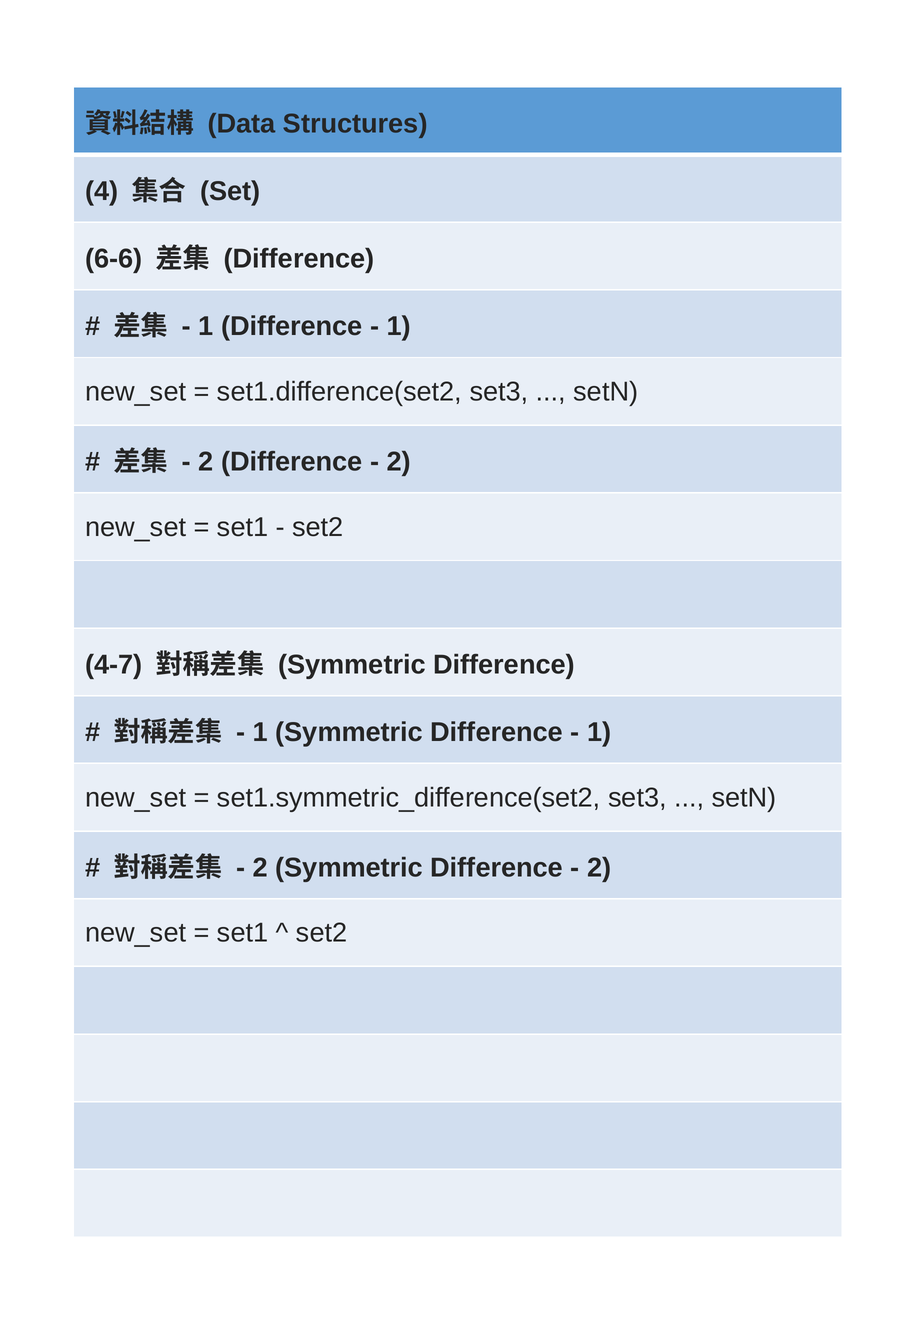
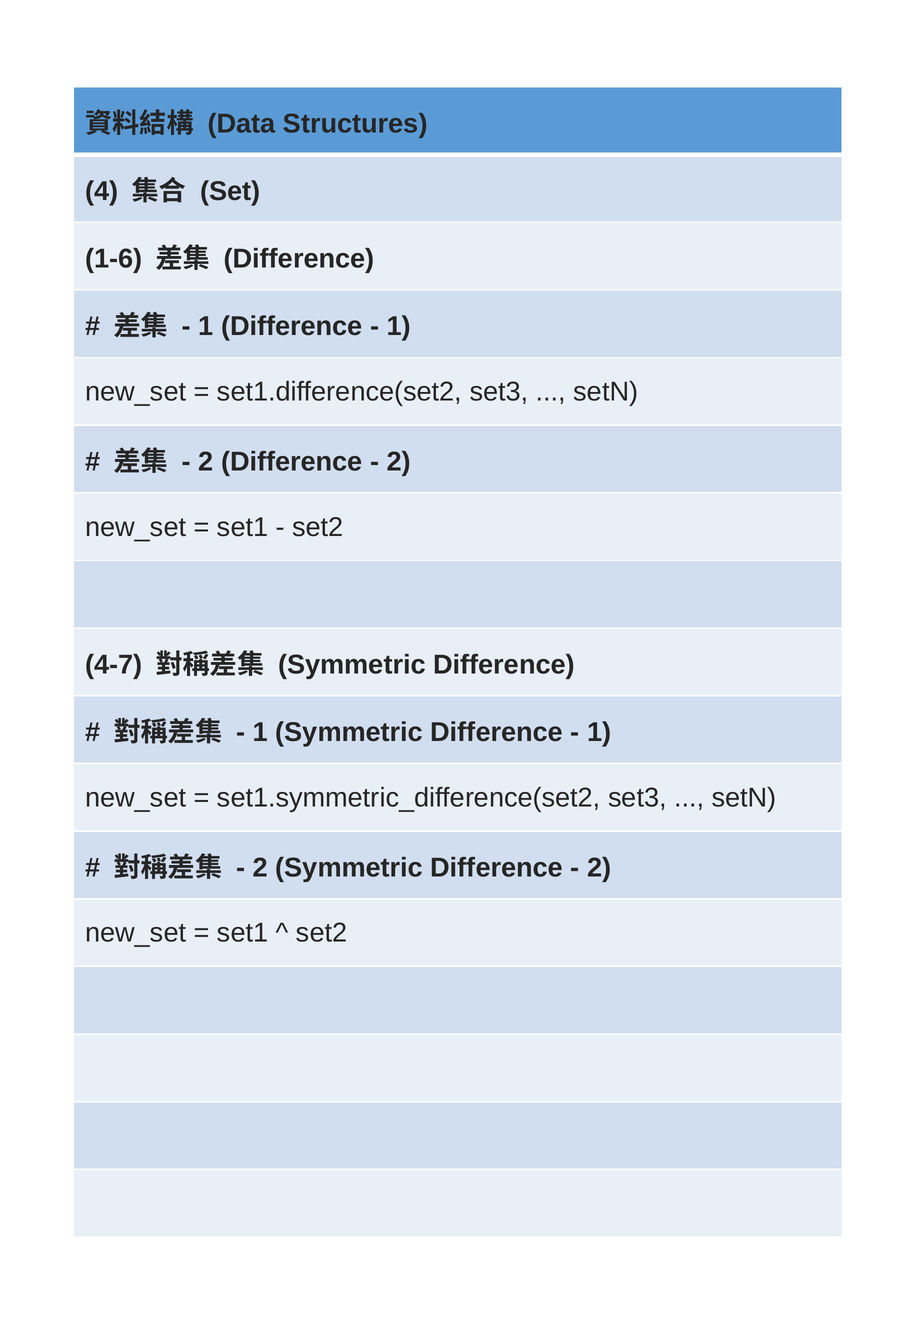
6-6: 6-6 -> 1-6 (114, 259)
